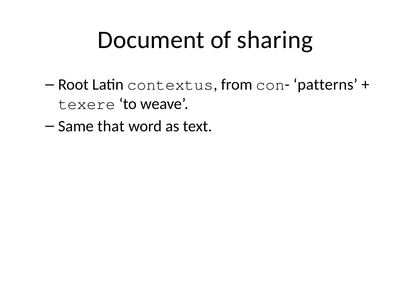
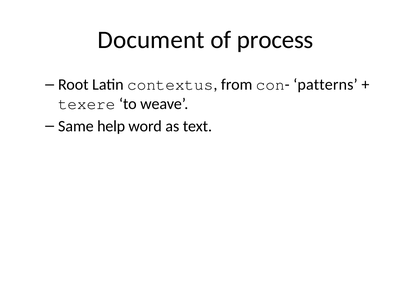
sharing: sharing -> process (275, 40)
that: that -> help (111, 126)
